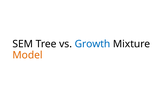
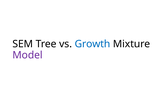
Model colour: orange -> purple (28, 55)
